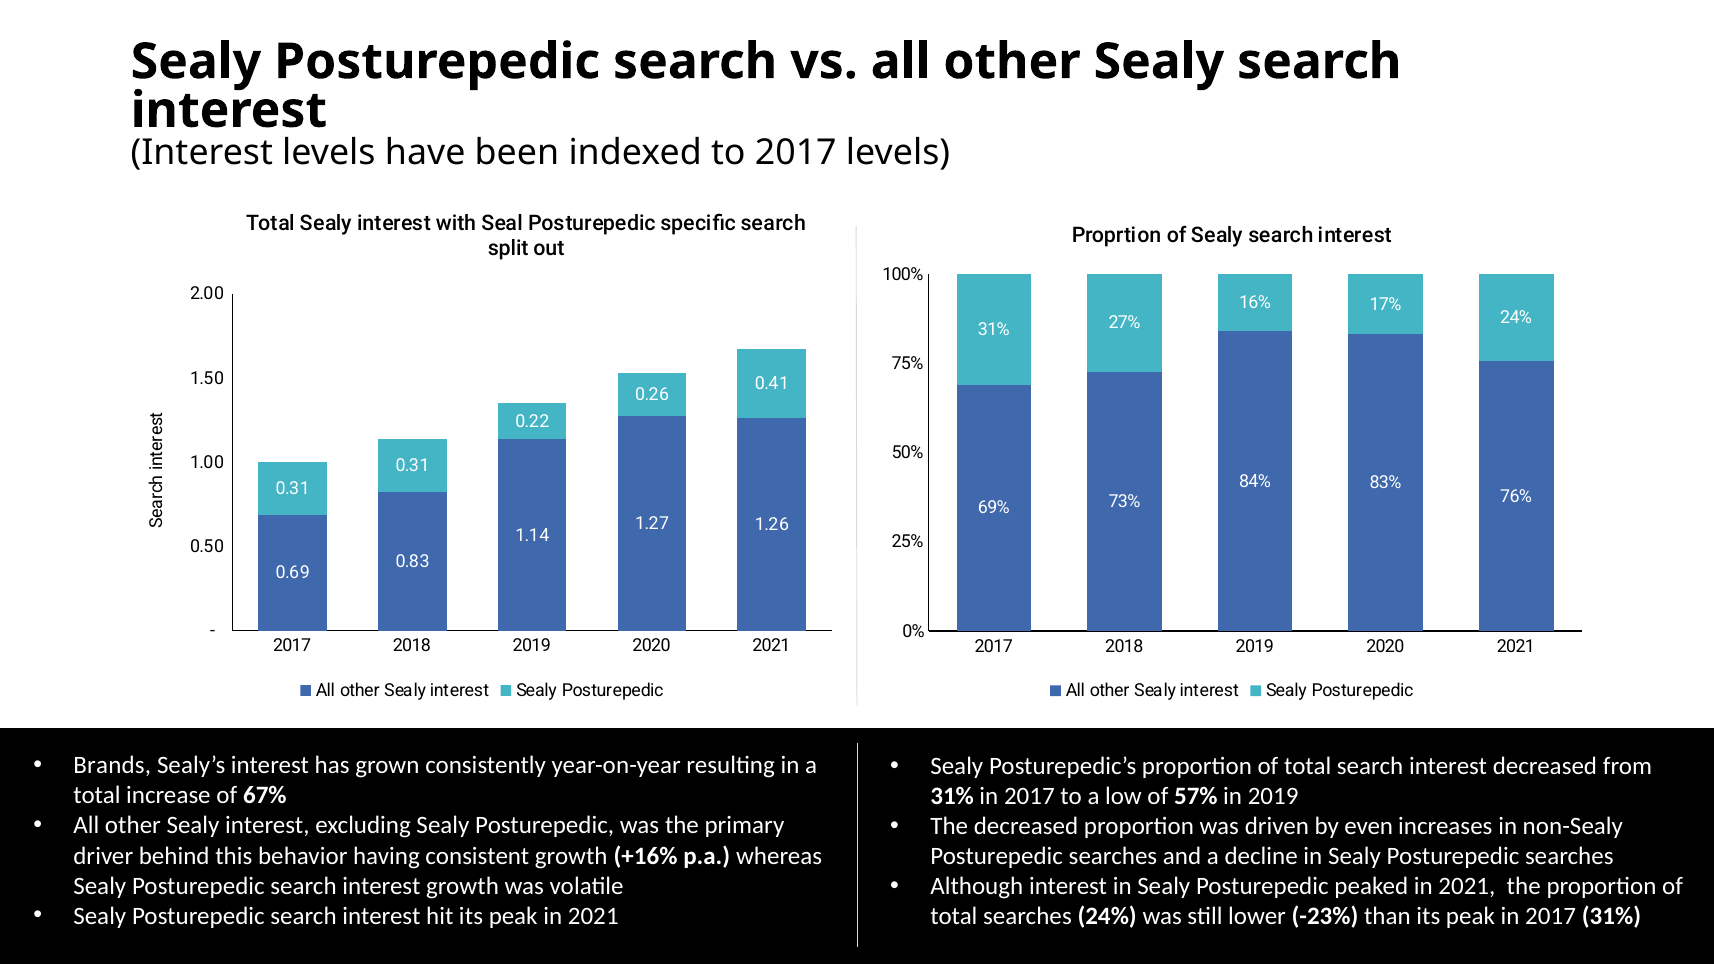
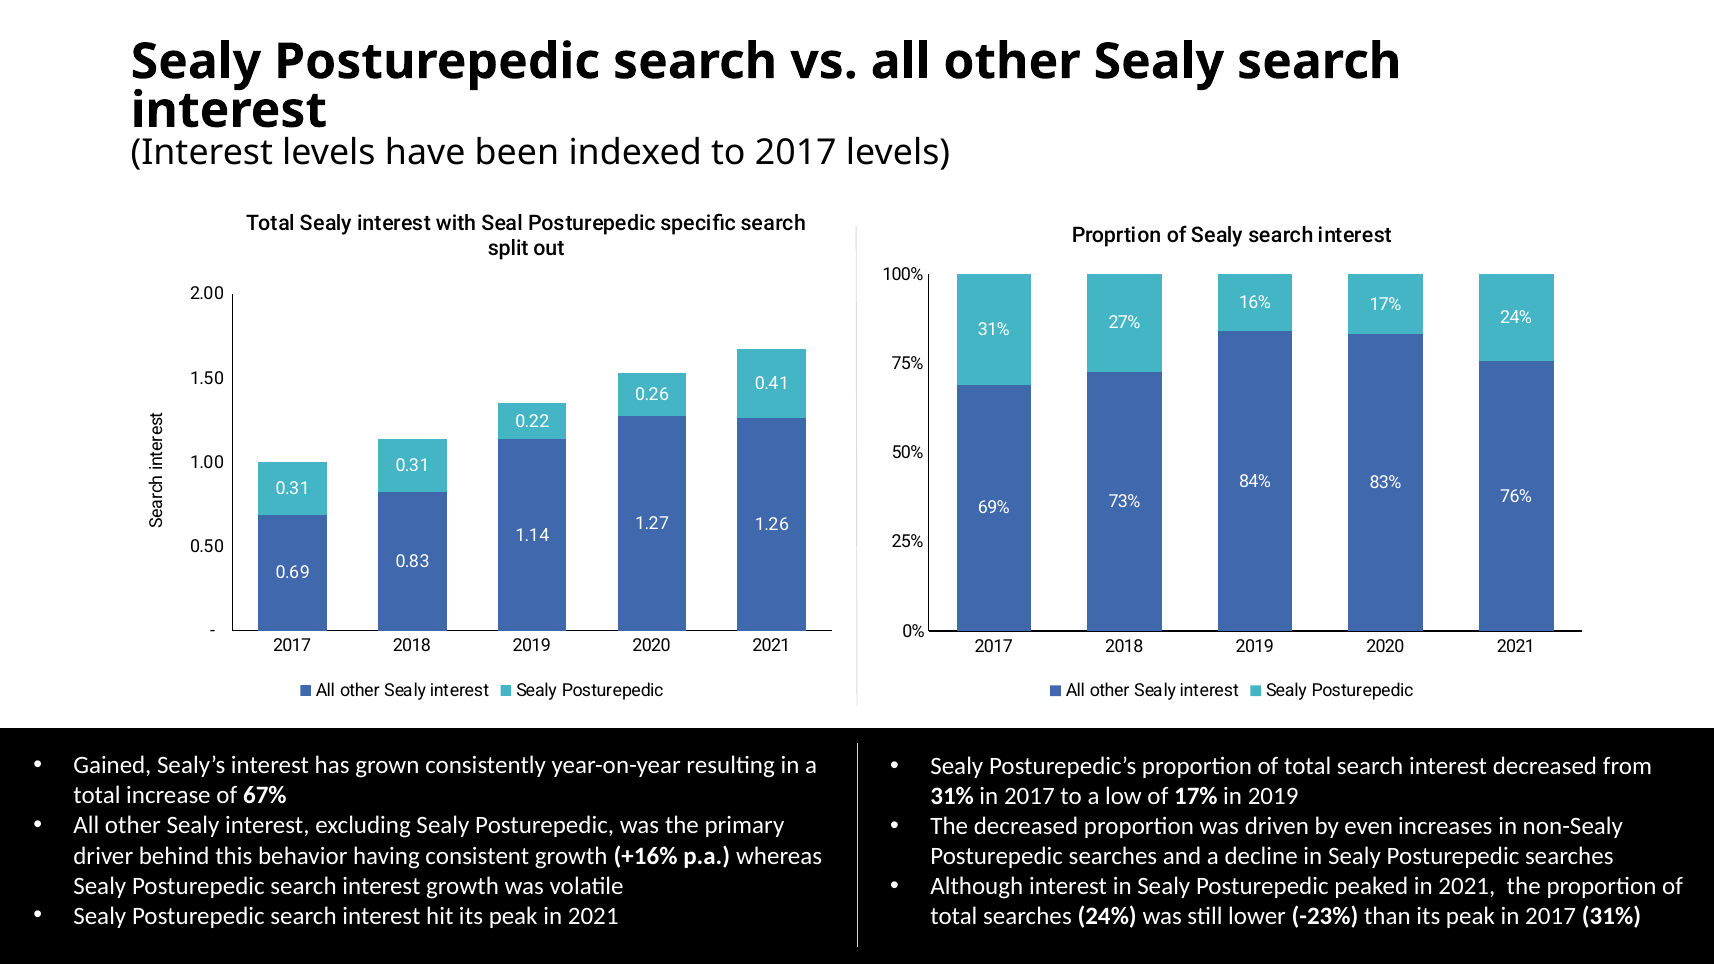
Brands: Brands -> Gained (112, 766)
of 57%: 57% -> 17% (1196, 796)
